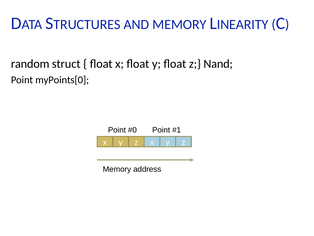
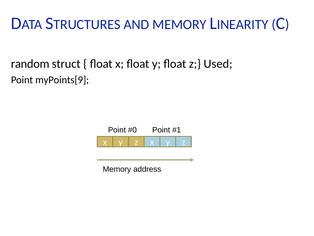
Nand: Nand -> Used (218, 64)
myPoints[0: myPoints[0 -> myPoints[9 (62, 80)
